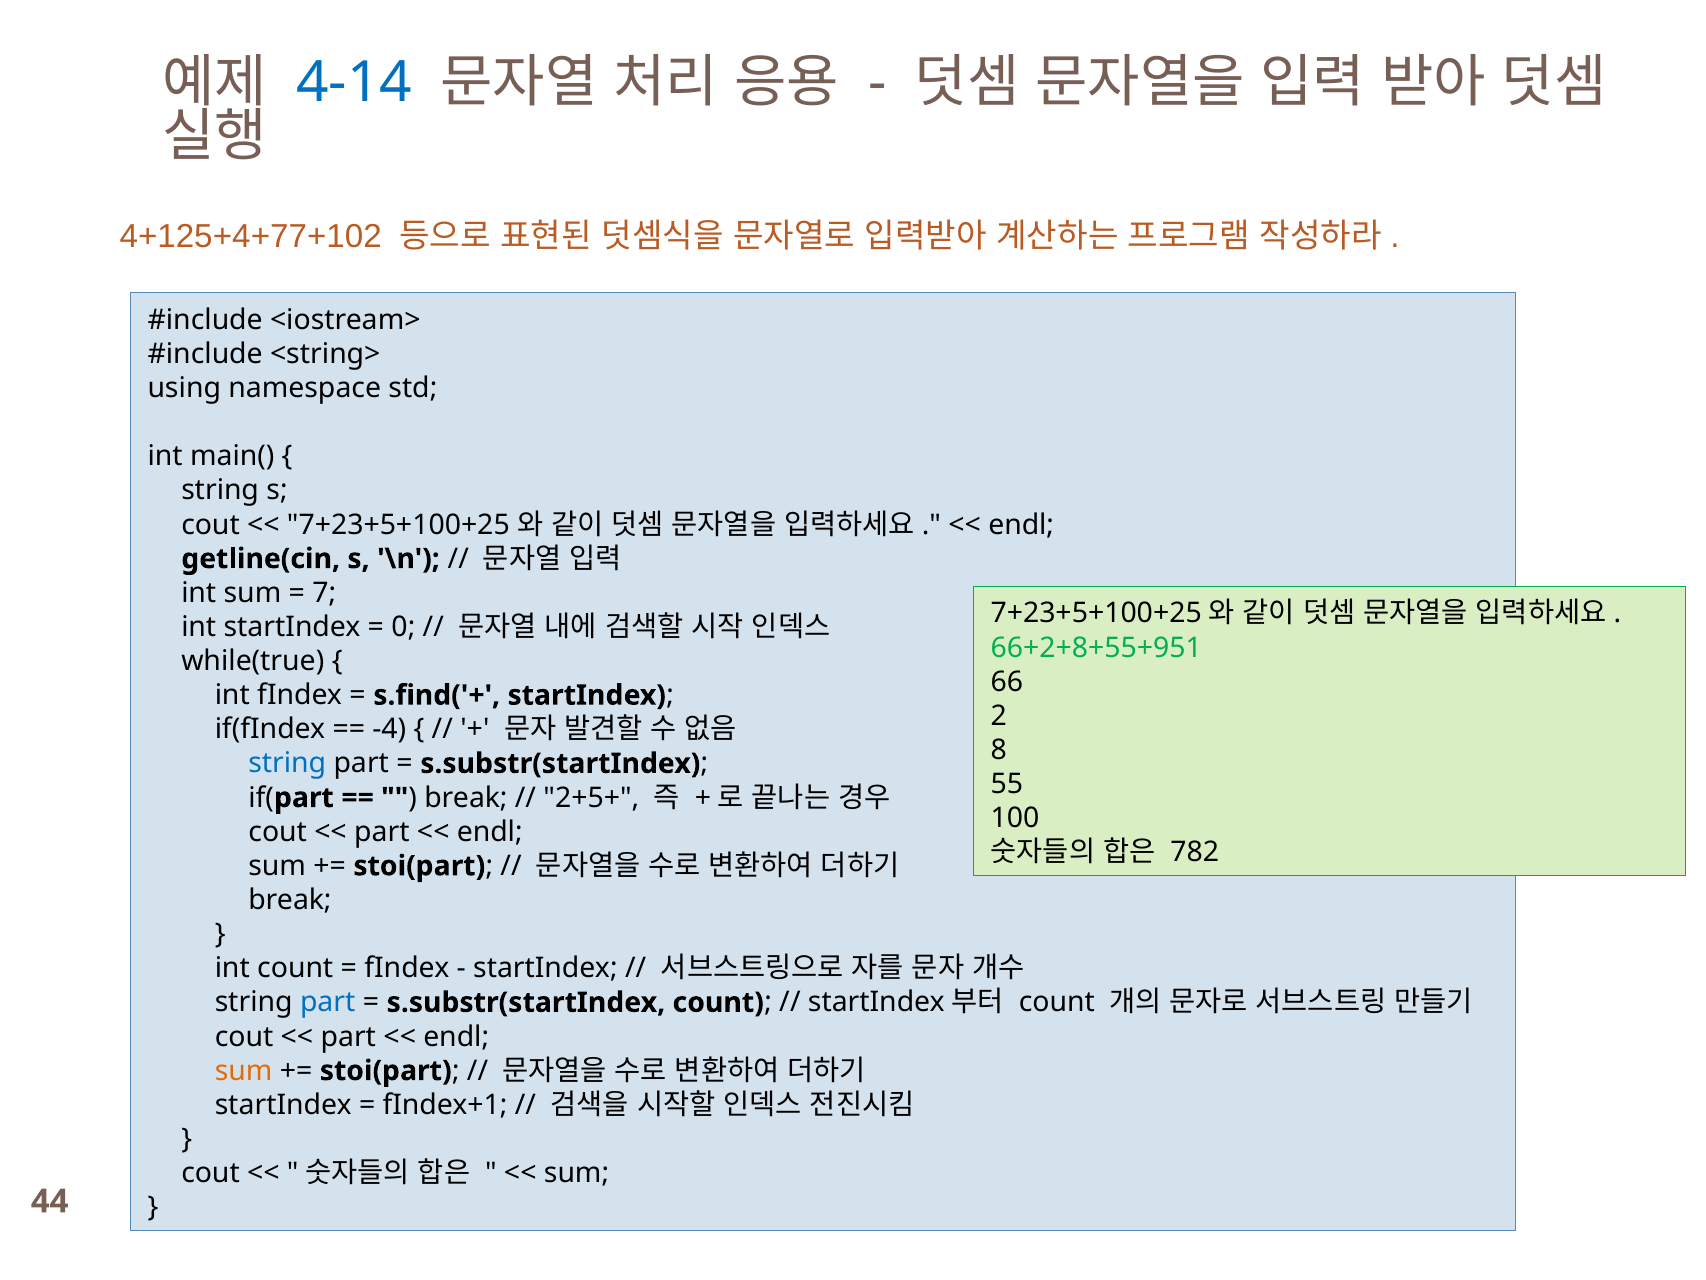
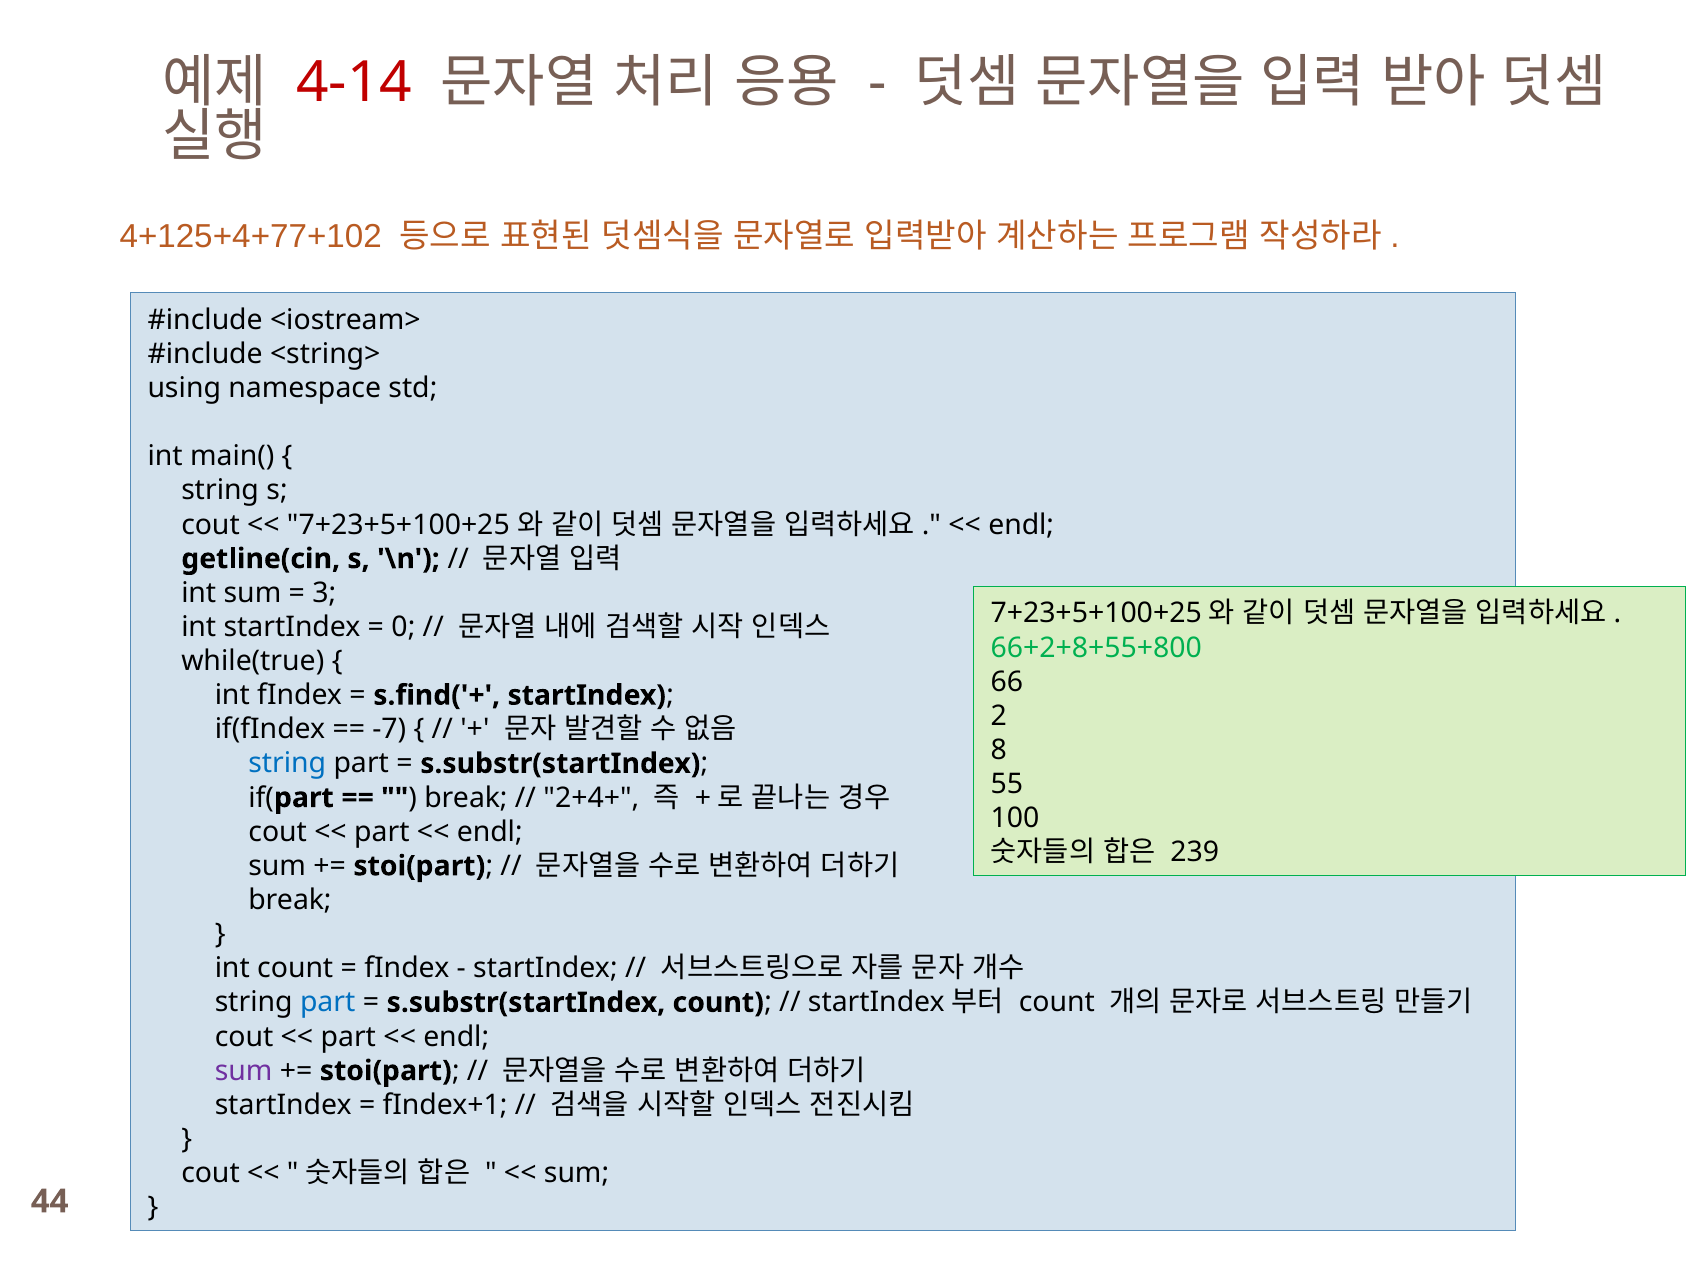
4-14 colour: blue -> red (354, 82)
7: 7 -> 3 (324, 593)
66+2+8+55+951: 66+2+8+55+951 -> 66+2+8+55+800 (1096, 648)
-4: -4 -> -7 (389, 729)
2+5+: 2+5+ -> 2+4+ (591, 797)
782: 782 -> 239 (1195, 852)
sum colour: orange -> purple (244, 1070)
